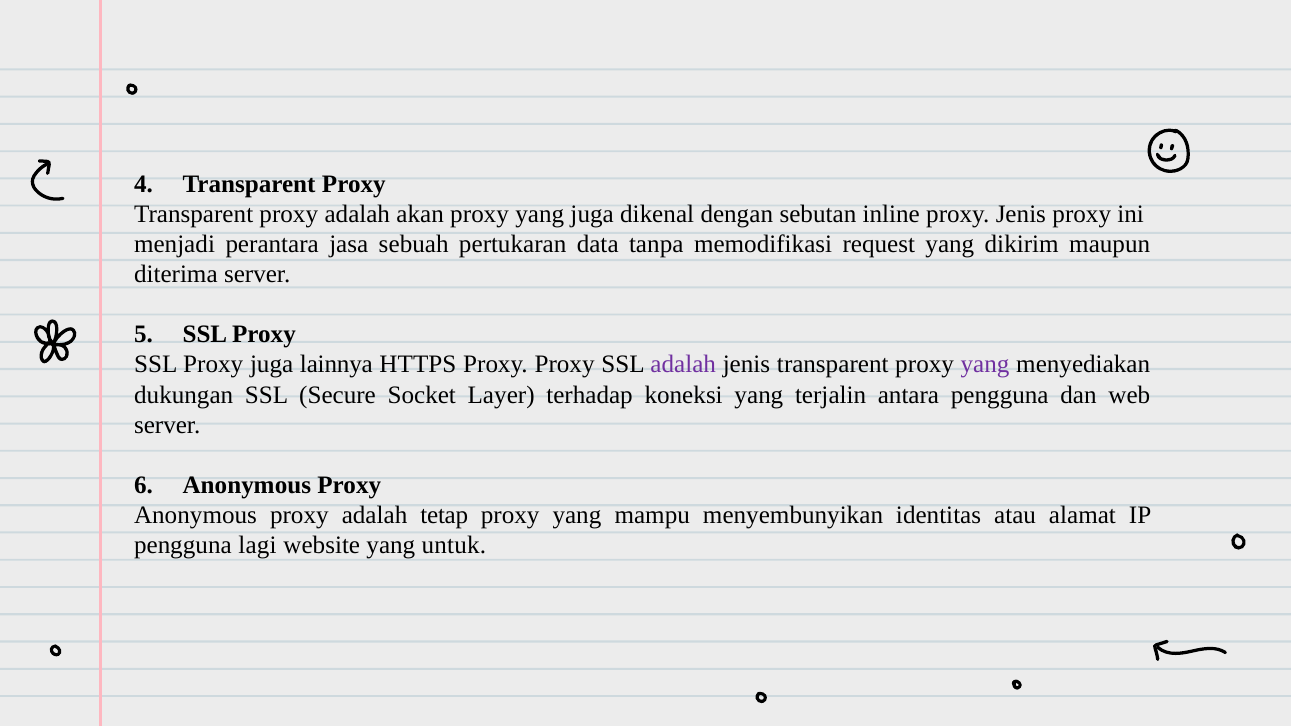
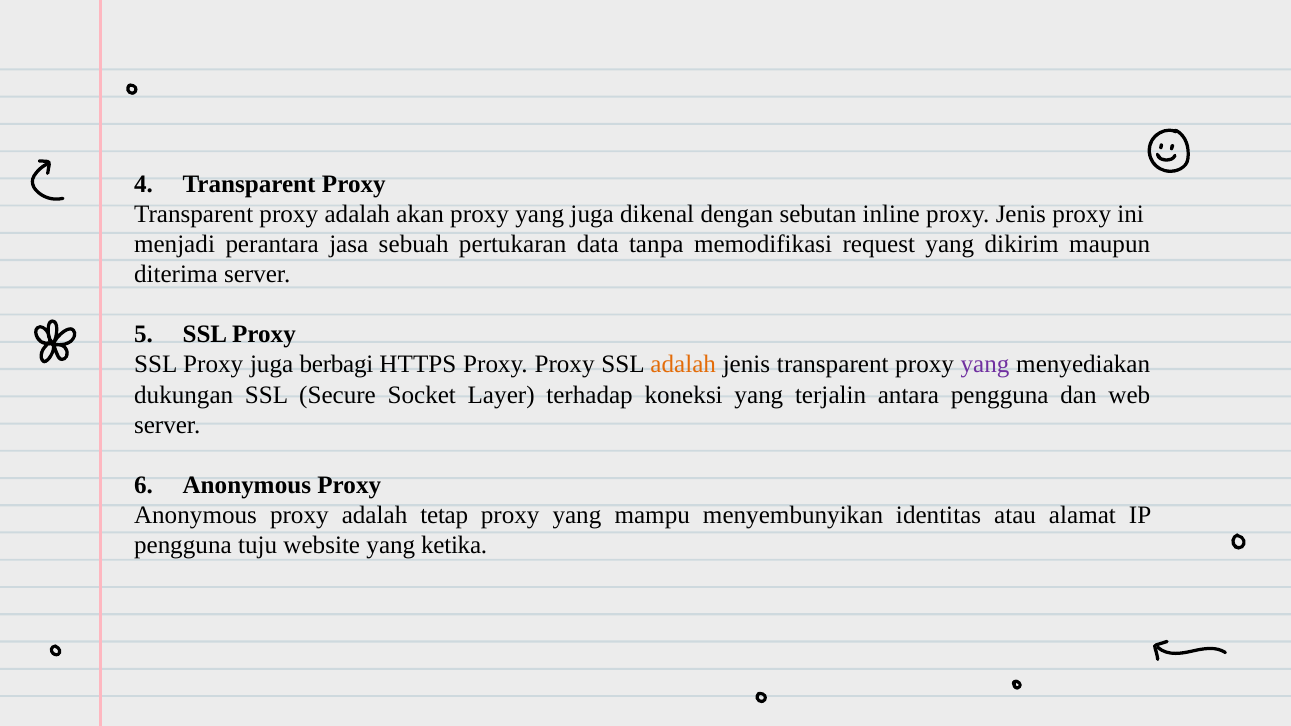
lainnya: lainnya -> berbagi (336, 365)
adalah colour: purple -> orange (683, 365)
lagi: lagi -> tuju (258, 546)
untuk: untuk -> ketika (454, 546)
